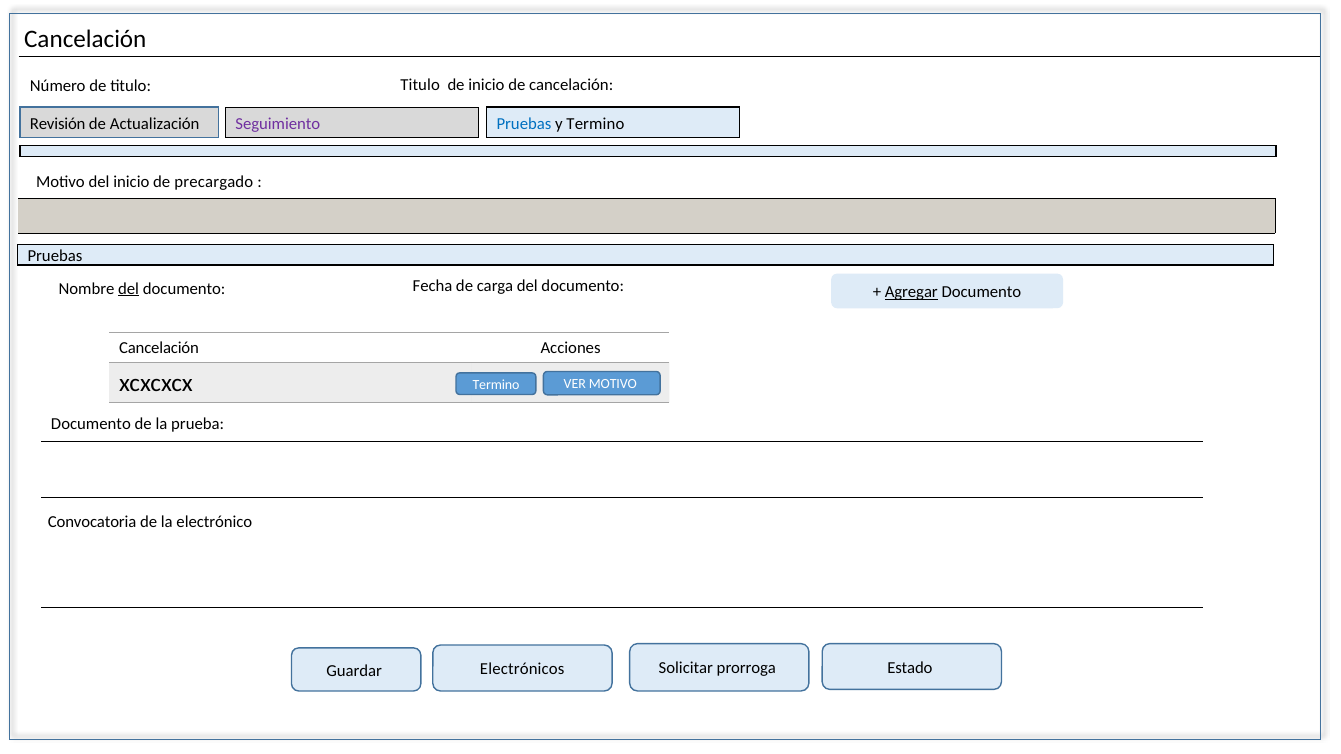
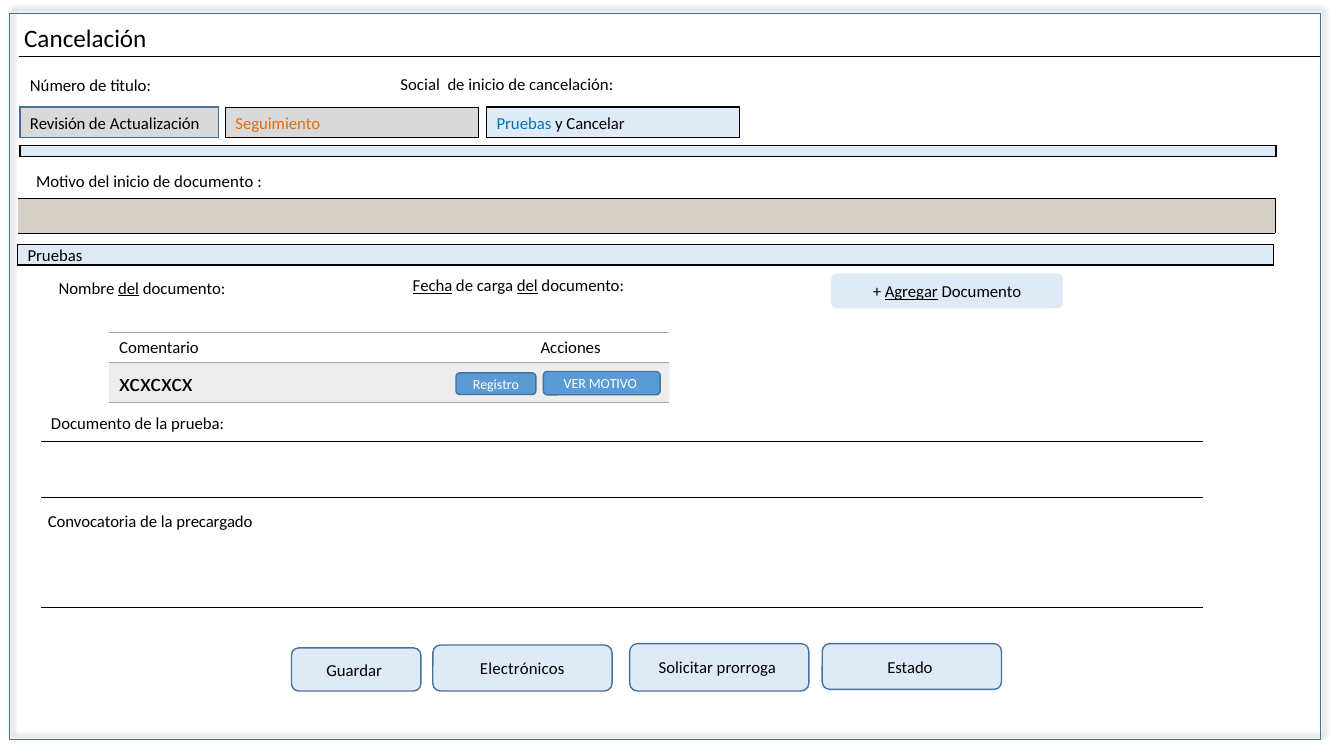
Titulo: Titulo -> Social (420, 85)
Seguimiento colour: purple -> orange (278, 124)
y Termino: Termino -> Cancelar (596, 124)
de precargado: precargado -> documento (214, 182)
Fecha underline: none -> present (433, 286)
del underline: none -> present (527, 286)
Cancelación: Cancelación -> Comentario (159, 348)
xcxcxcx Termino: Termino -> Registro (496, 385)
electrónico: electrónico -> precargado (214, 522)
